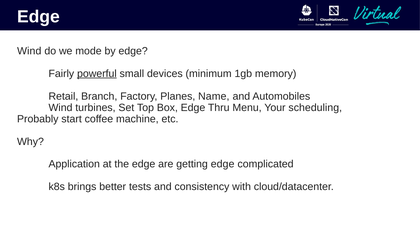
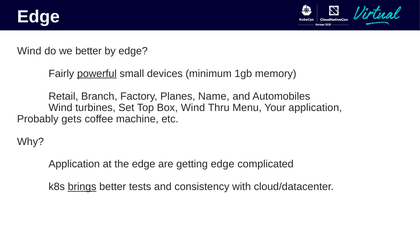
we mode: mode -> better (89, 51)
Box Edge: Edge -> Wind (193, 108)
Your scheduling: scheduling -> application (315, 108)
start: start -> gets (72, 119)
brings underline: none -> present (82, 187)
